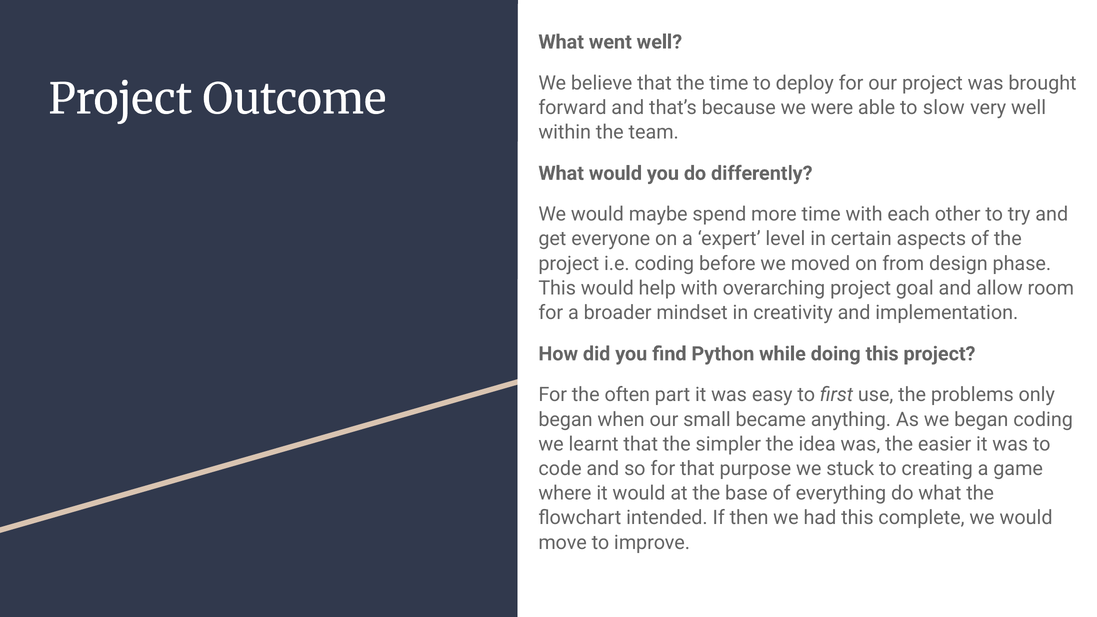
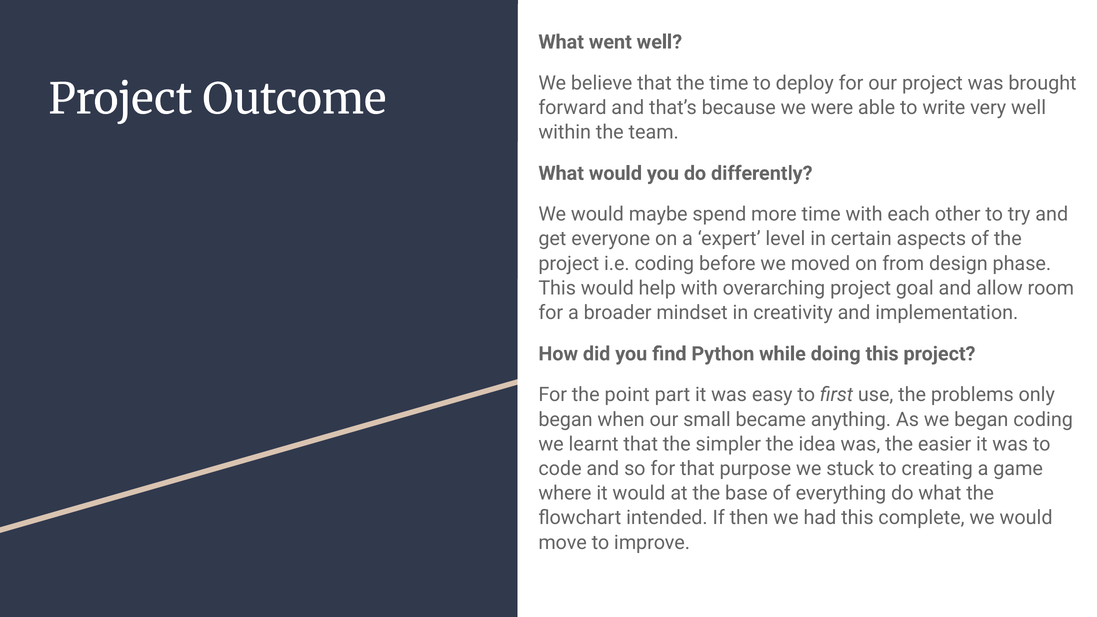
slow: slow -> write (944, 108)
often: often -> point (627, 395)
